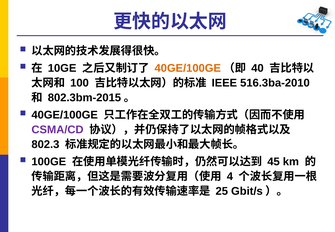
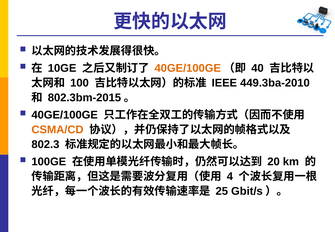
516.3ba-2010: 516.3ba-2010 -> 449.3ba-2010 (275, 83)
CSMA/CD colour: purple -> orange (57, 130)
45: 45 -> 20 (274, 162)
